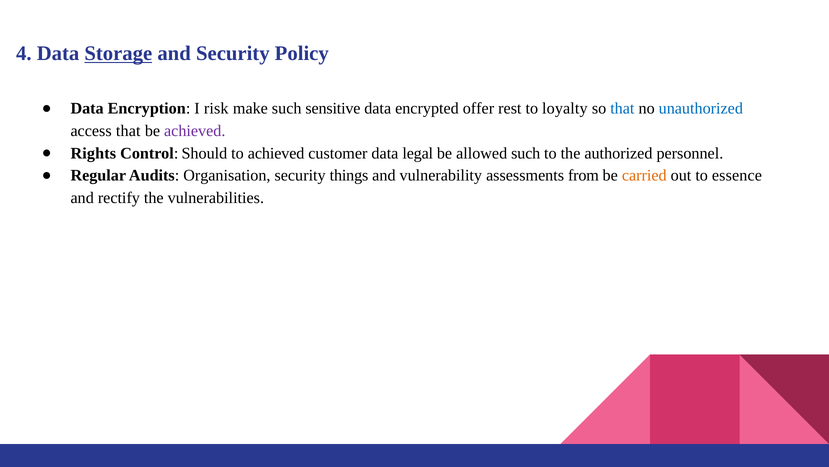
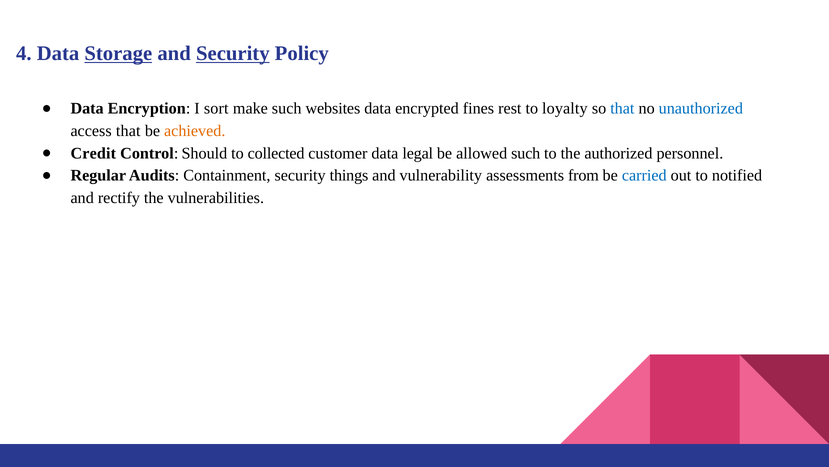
Security underline: none -> present (233, 54)
risk: risk -> sort (216, 108)
sensitive: sensitive -> websites (333, 108)
offer: offer -> fines (478, 108)
achieved colour: purple -> orange (195, 131)
Rights: Rights -> Credit (93, 153)
to achieved: achieved -> collected (276, 153)
Organisation: Organisation -> Containment (227, 175)
carried colour: orange -> blue (644, 175)
essence: essence -> notified (737, 175)
